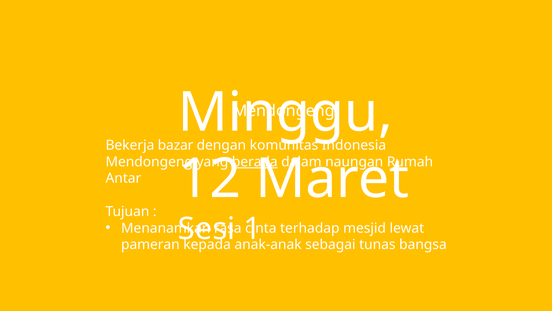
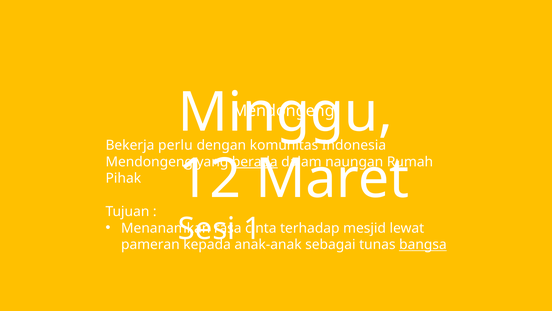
bazar: bazar -> perlu (175, 145)
Antar: Antar -> Pihak (123, 178)
bangsa underline: none -> present (423, 244)
